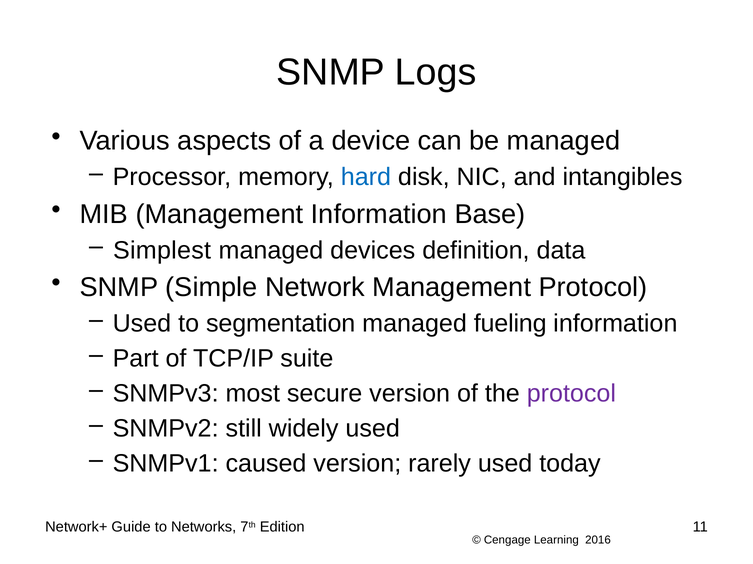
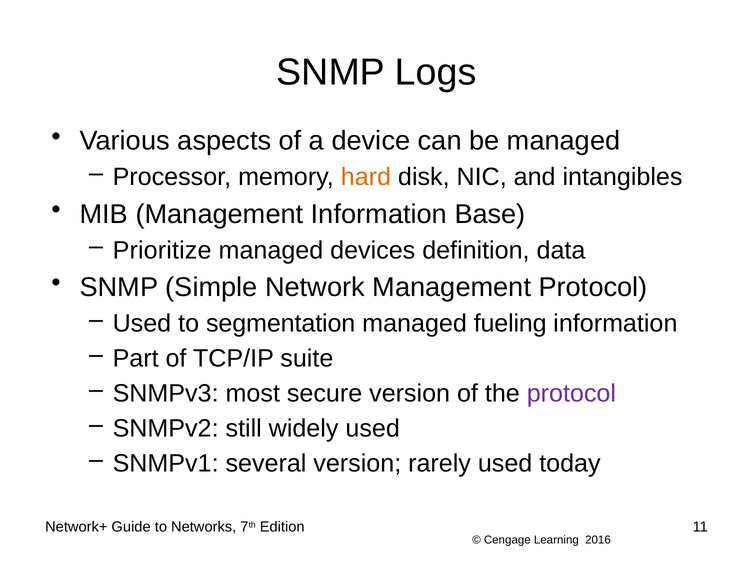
hard colour: blue -> orange (366, 177)
Simplest: Simplest -> Prioritize (162, 251)
caused: caused -> several (266, 464)
